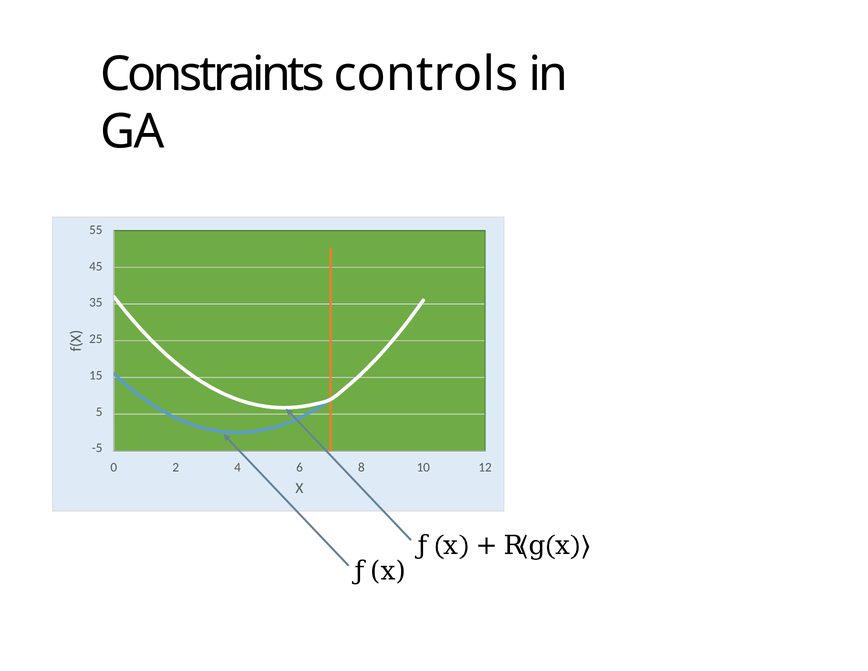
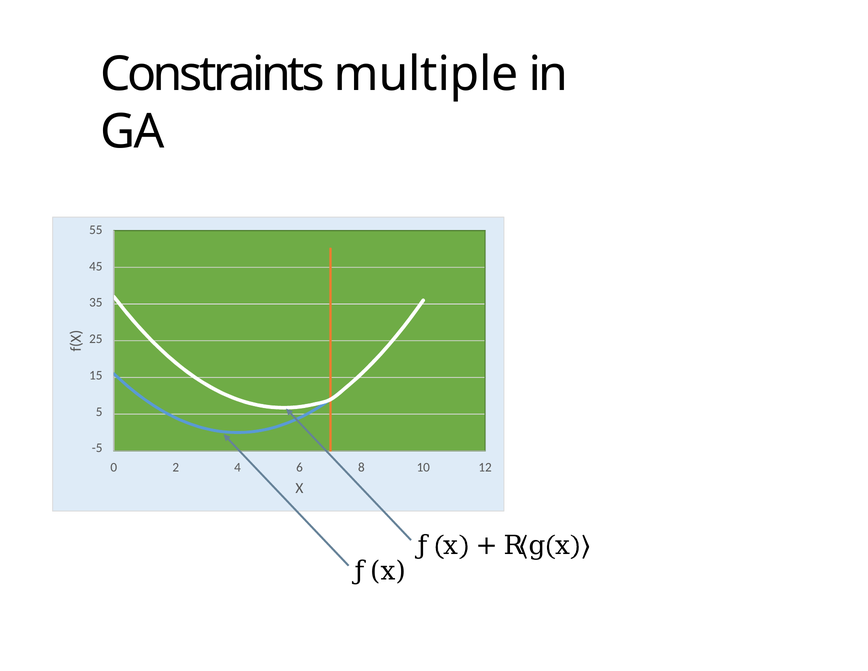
controls: controls -> multiple (426, 74)
